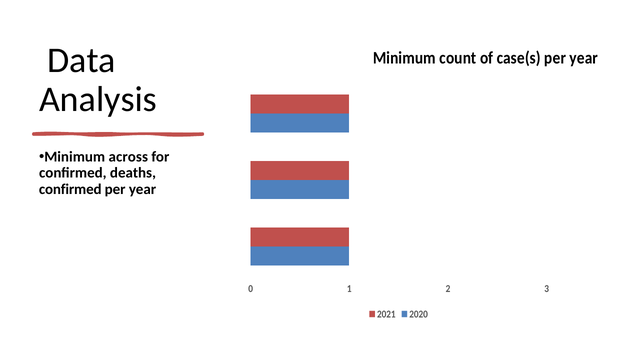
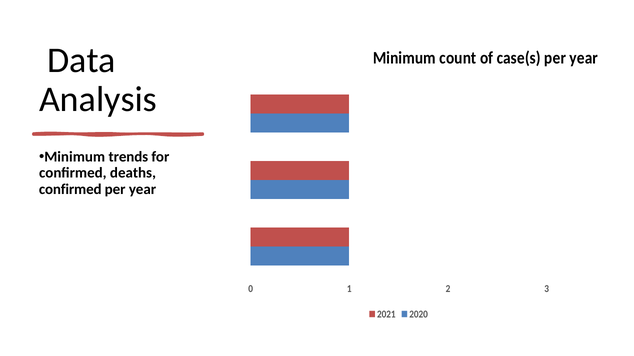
across: across -> trends (128, 157)
